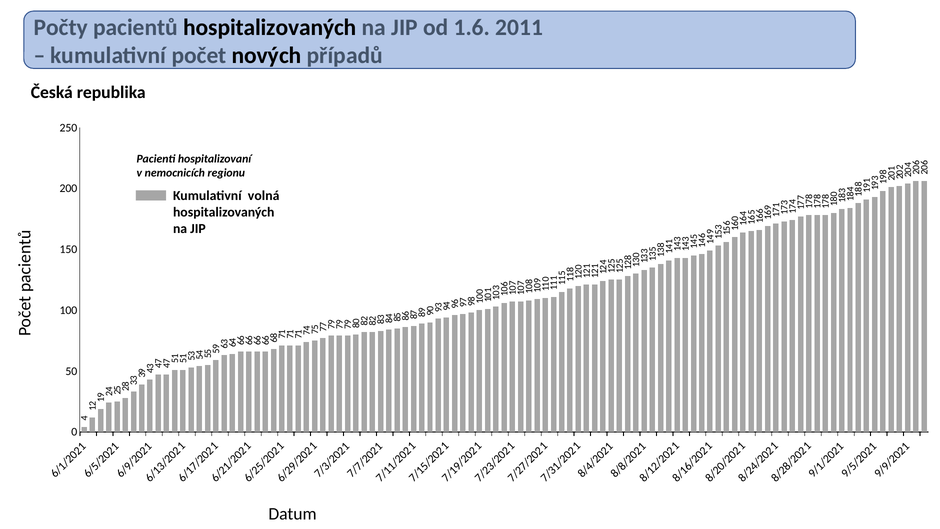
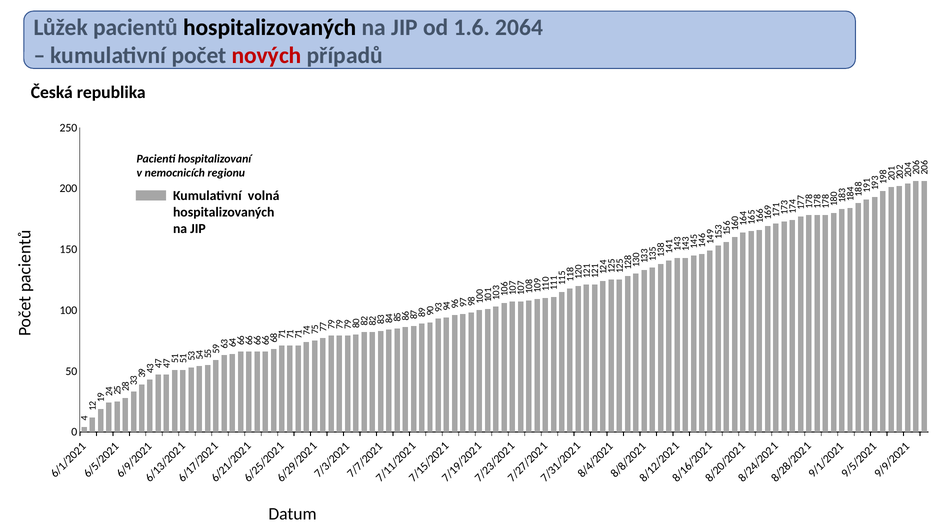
Počty: Počty -> Lůžek (61, 27)
2011: 2011 -> 2064 (519, 27)
nových colour: black -> red (267, 55)
